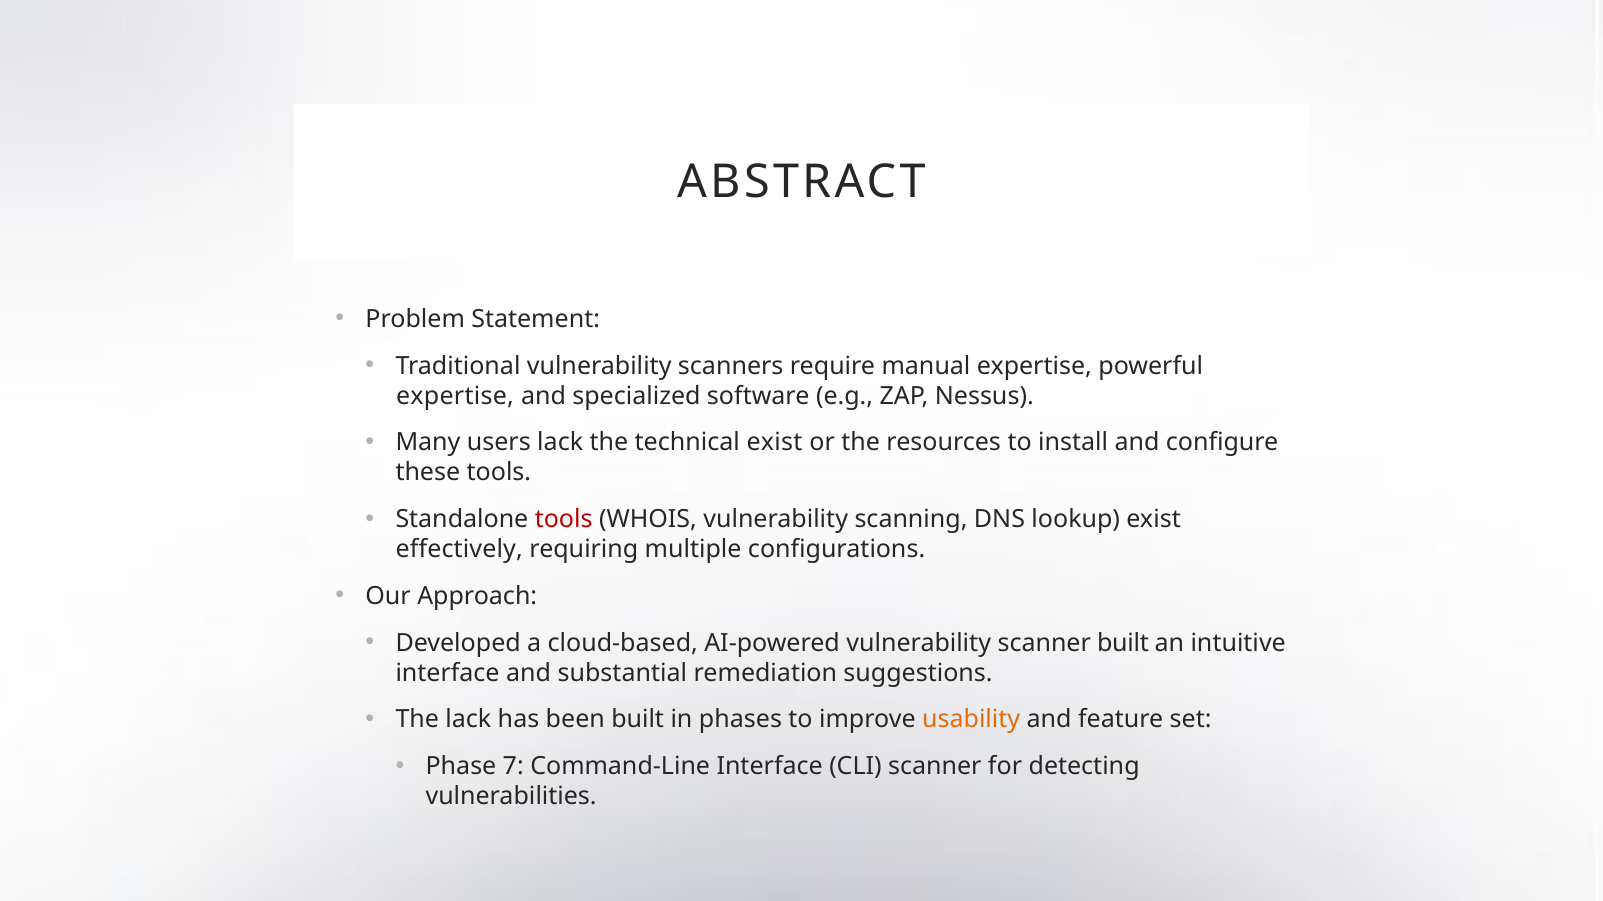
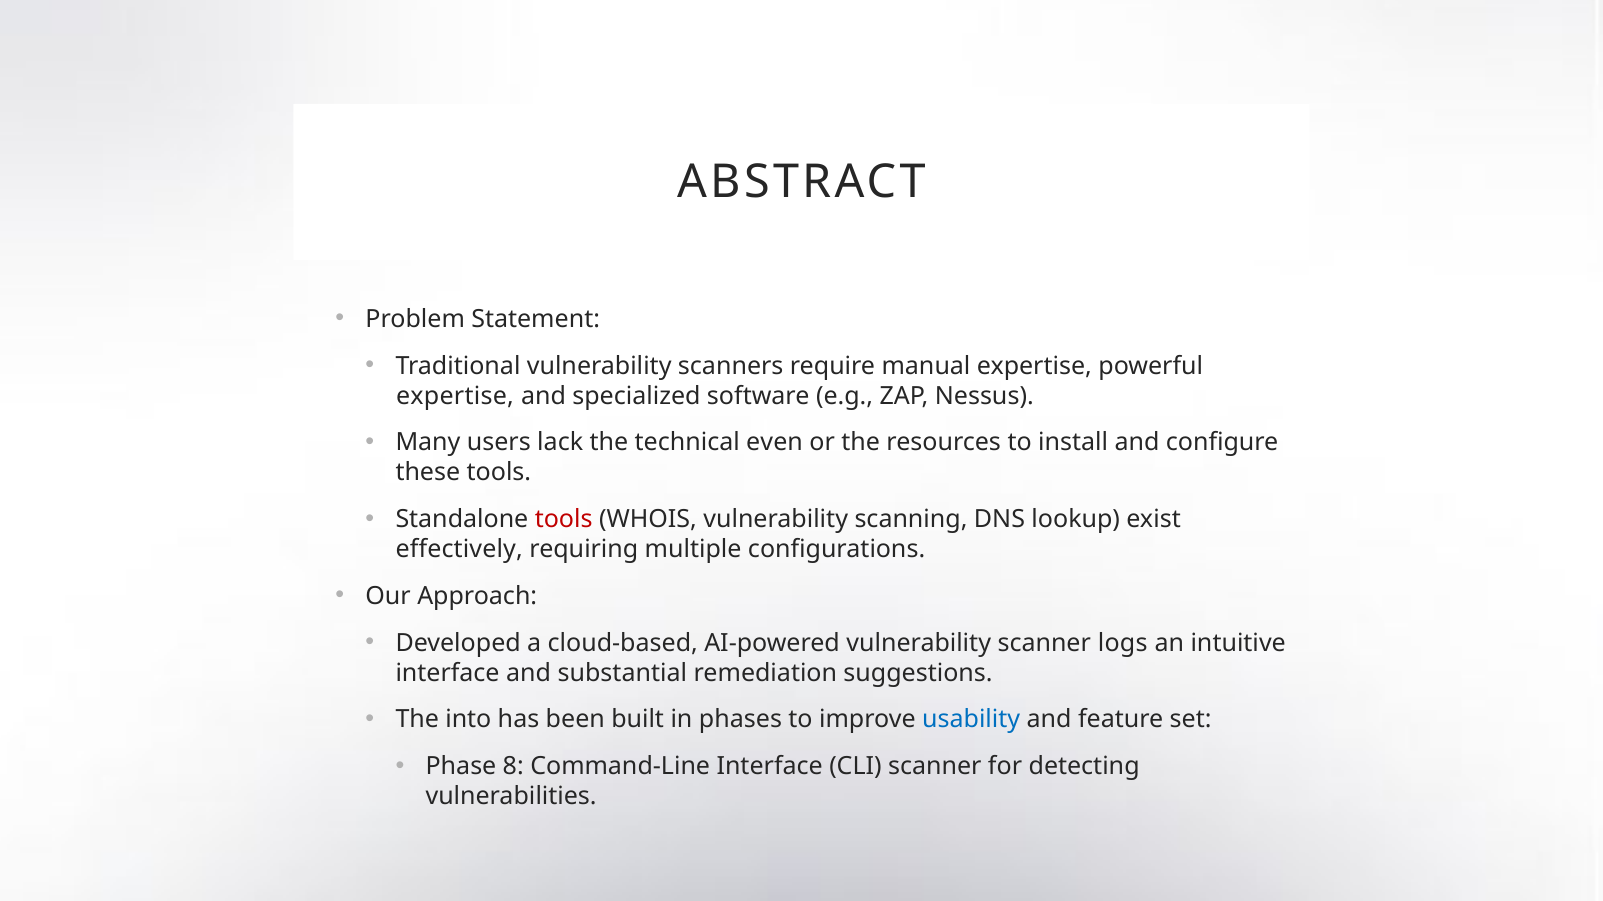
technical exist: exist -> even (775, 443)
scanner built: built -> logs (1123, 643)
The lack: lack -> into (468, 720)
usability colour: orange -> blue (971, 720)
7: 7 -> 8 (513, 767)
